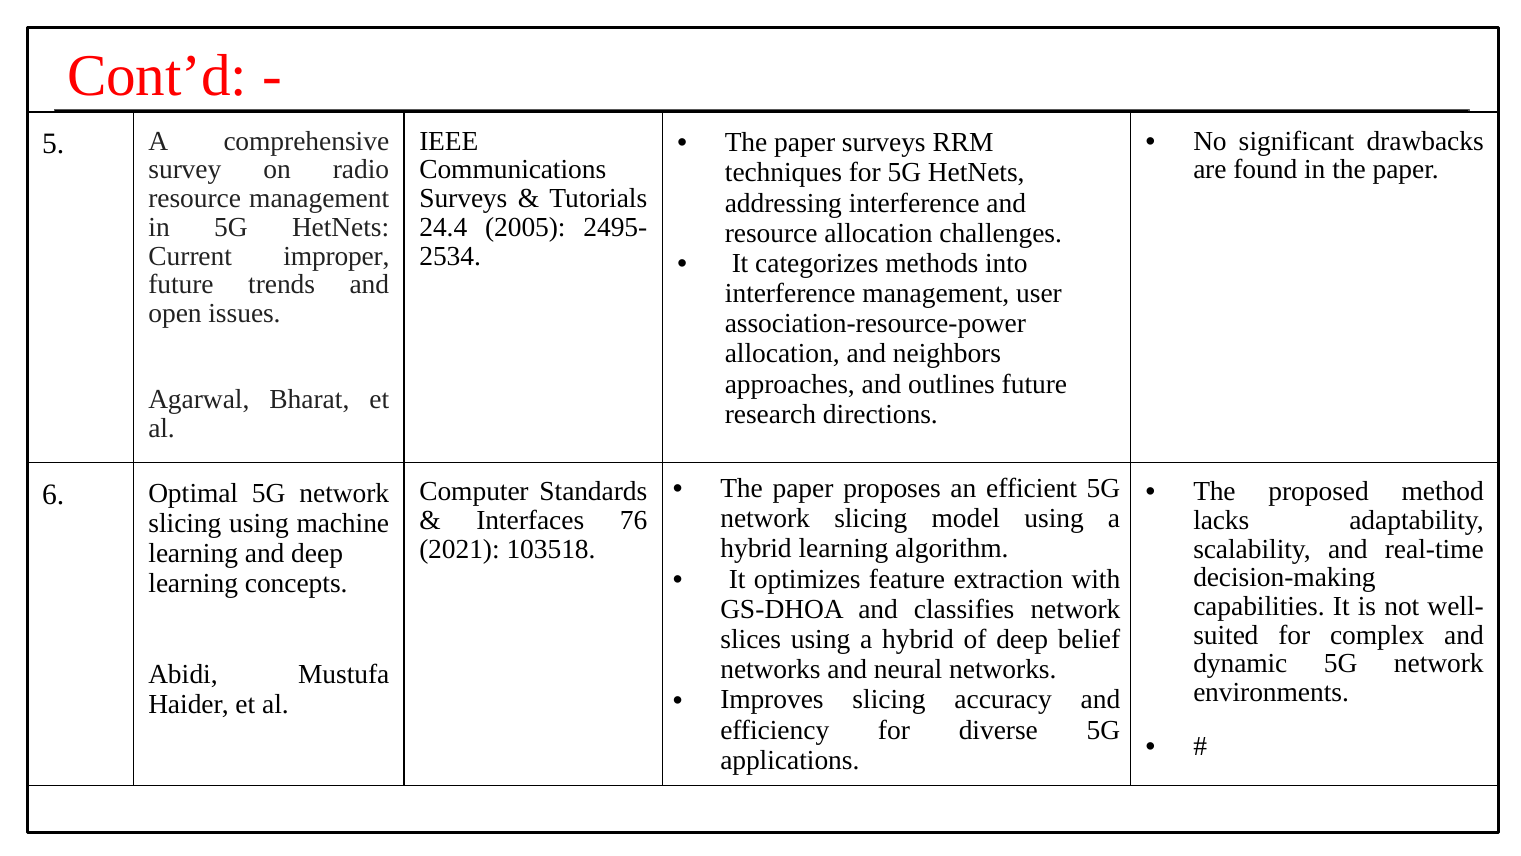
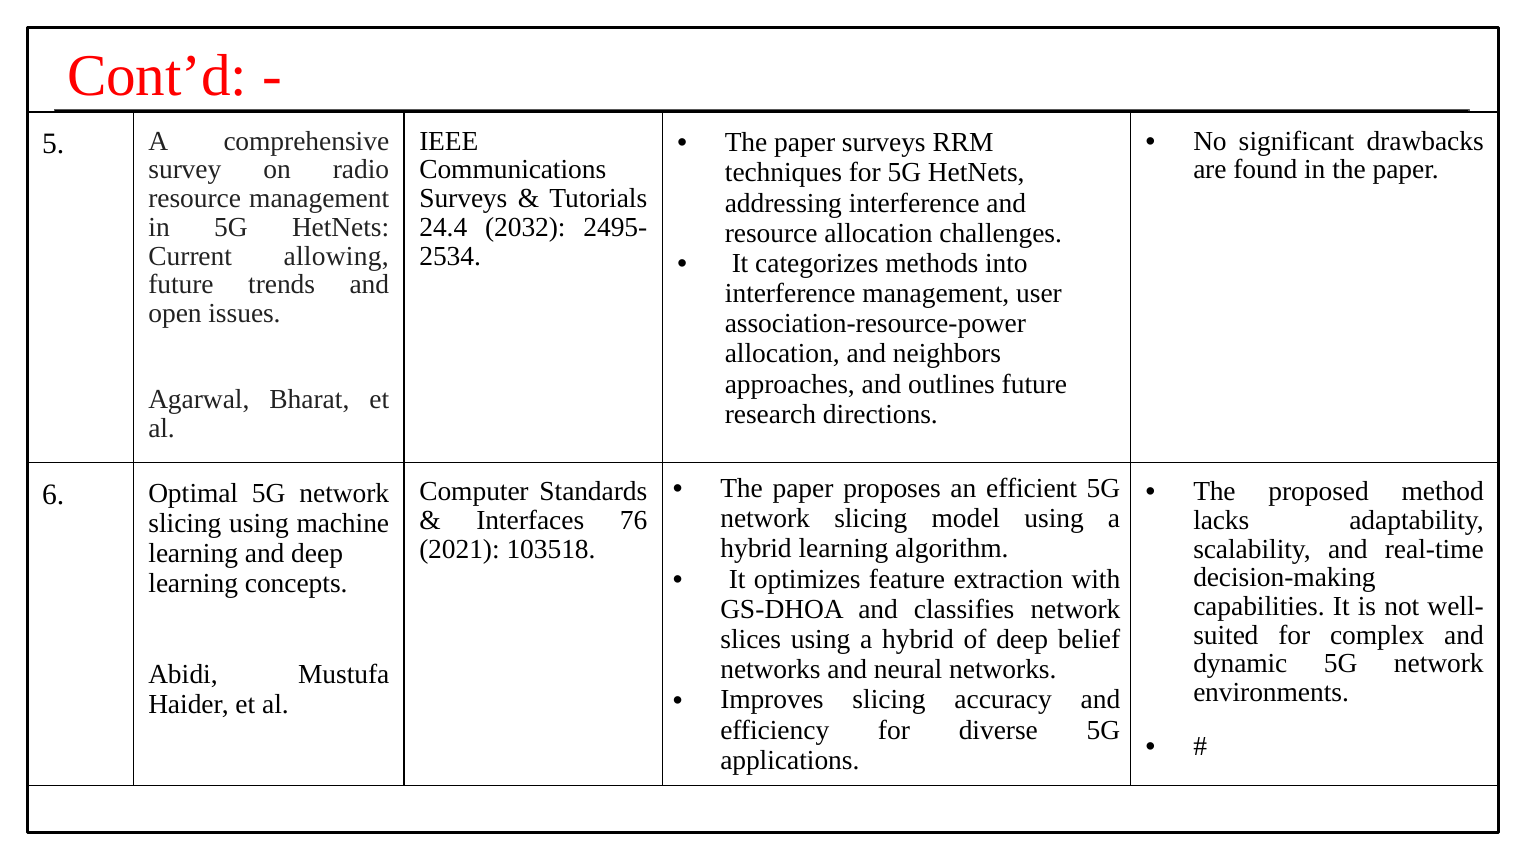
2005: 2005 -> 2032 (525, 227)
improper: improper -> allowing (336, 256)
